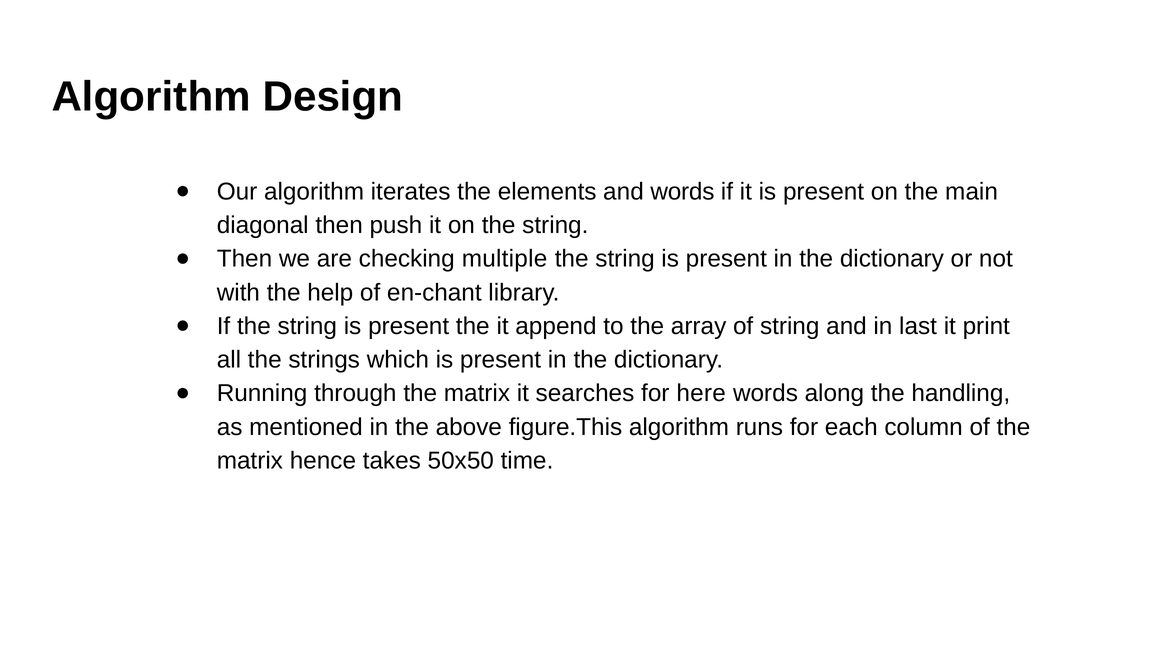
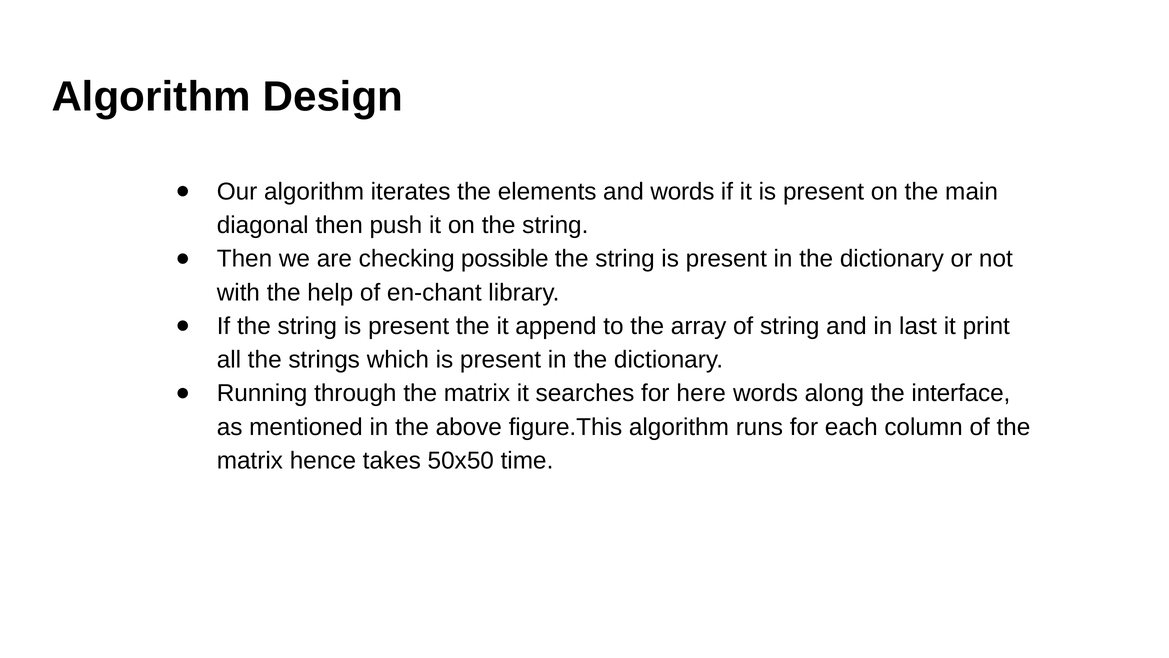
multiple: multiple -> possible (505, 259)
handling: handling -> interface (961, 393)
